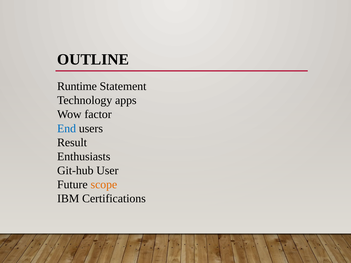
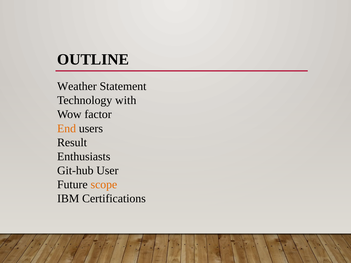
Runtime: Runtime -> Weather (77, 86)
apps: apps -> with (126, 100)
End colour: blue -> orange (67, 129)
